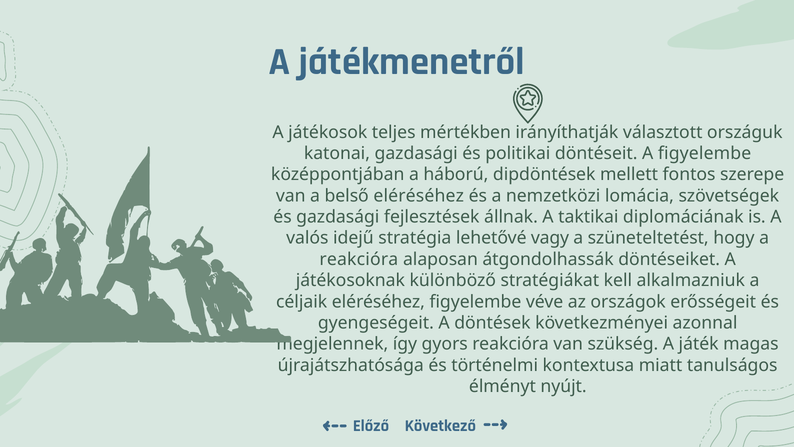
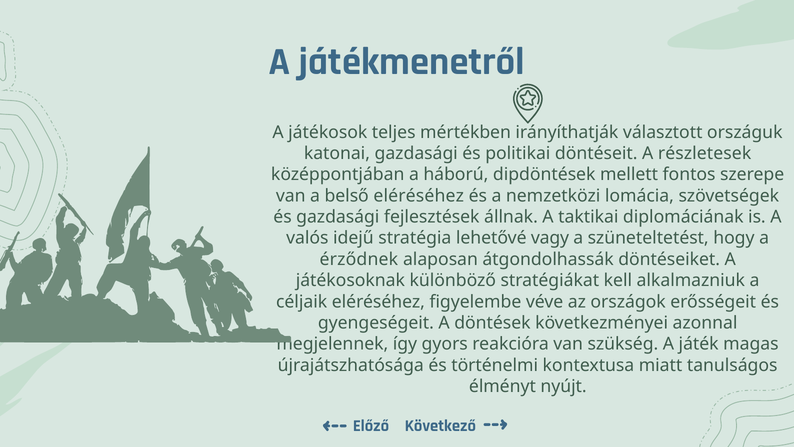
A figyelembe: figyelembe -> részletesek (705, 153)
reakcióra: reakcióra -> érződnek (359, 259)
